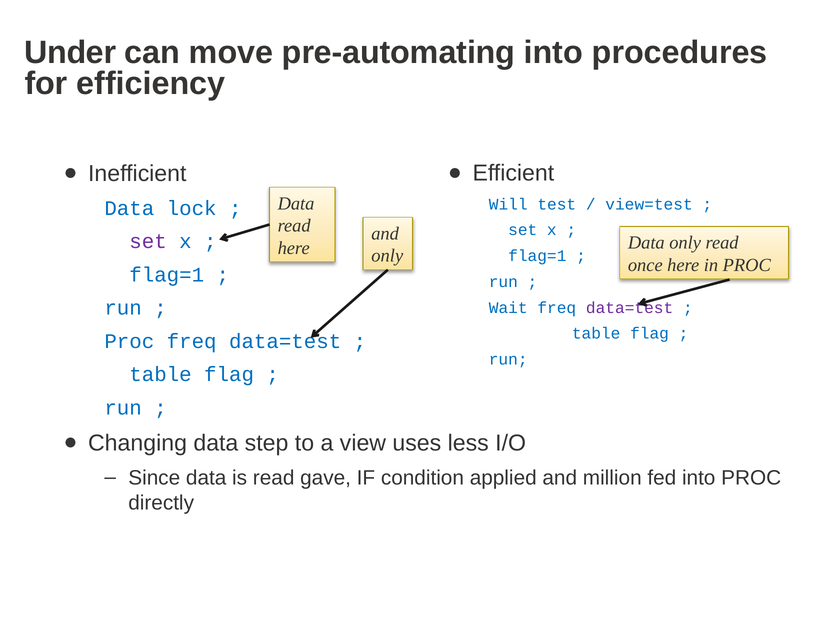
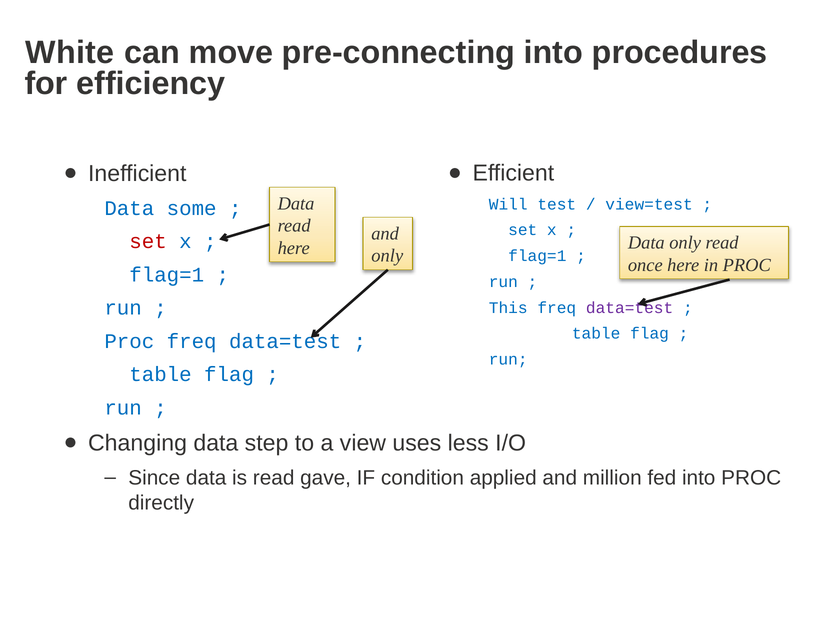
Under: Under -> White (70, 53)
pre-automating: pre-automating -> pre-connecting (398, 53)
lock: lock -> some (192, 208)
set colour: purple -> red (148, 242)
Wait: Wait -> This (508, 308)
